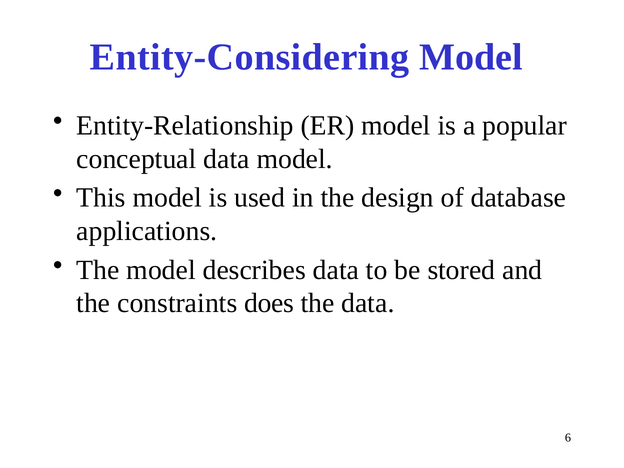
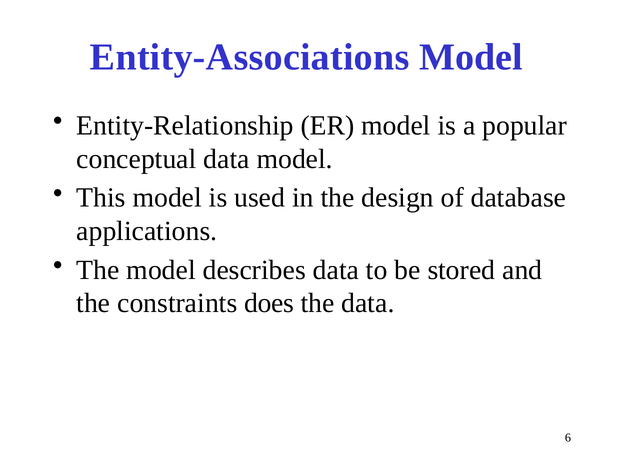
Entity-Considering: Entity-Considering -> Entity-Associations (250, 57)
